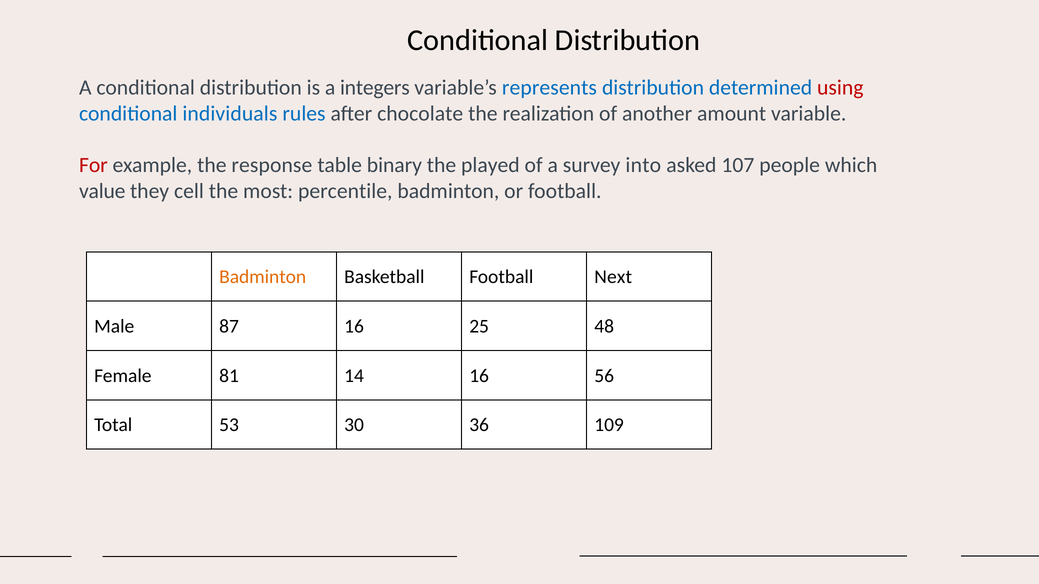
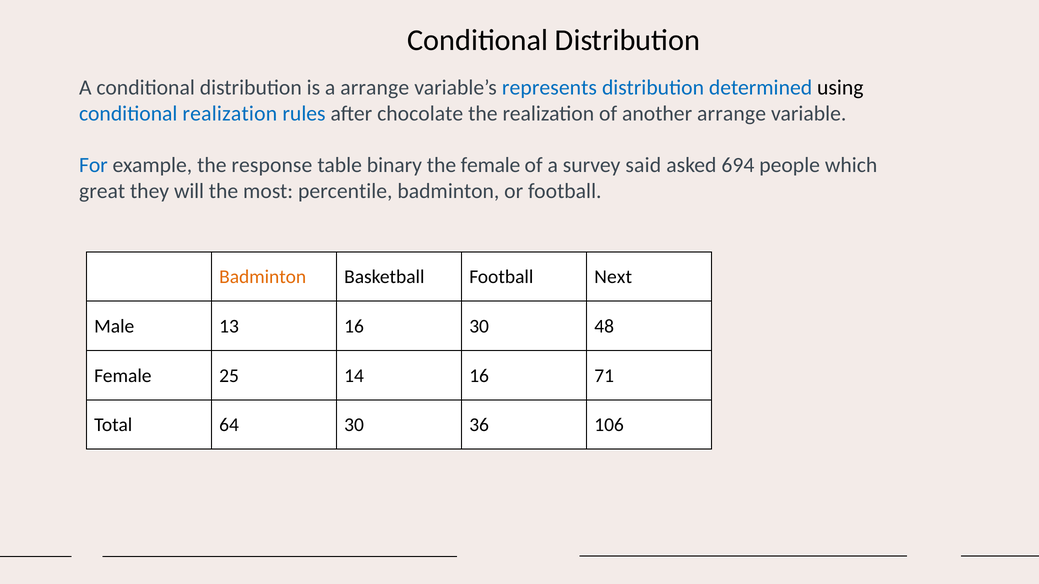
a integers: integers -> arrange (375, 87)
using colour: red -> black (840, 87)
conditional individuals: individuals -> realization (230, 113)
another amount: amount -> arrange (732, 113)
For colour: red -> blue (93, 165)
the played: played -> female (491, 165)
into: into -> said (643, 165)
107: 107 -> 694 (738, 165)
value: value -> great (102, 191)
cell: cell -> will (189, 191)
87: 87 -> 13 (229, 327)
16 25: 25 -> 30 (479, 327)
81: 81 -> 25 (229, 376)
56: 56 -> 71 (604, 376)
53: 53 -> 64 (229, 425)
109: 109 -> 106 (609, 425)
